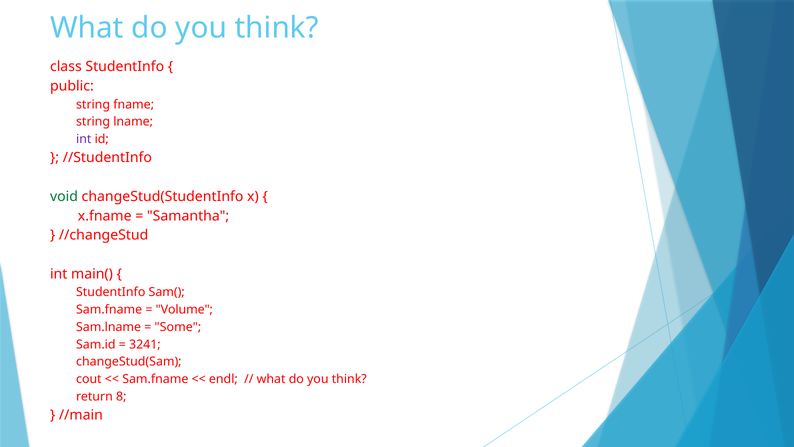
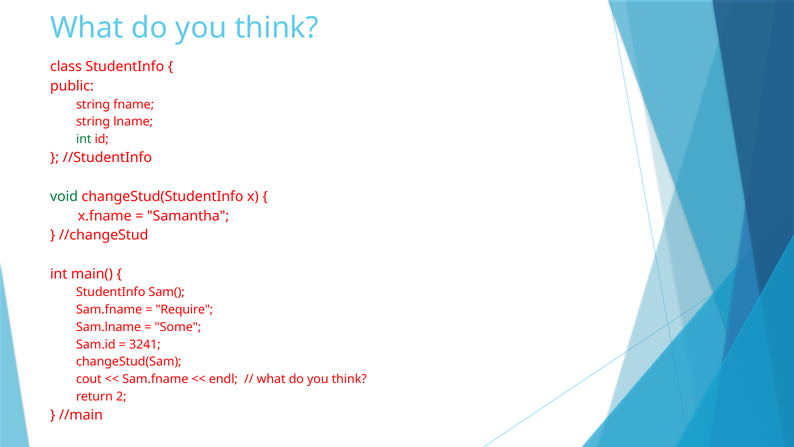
int colour: purple -> green (84, 139)
Volume: Volume -> Require (184, 309)
8: 8 -> 2 (121, 396)
